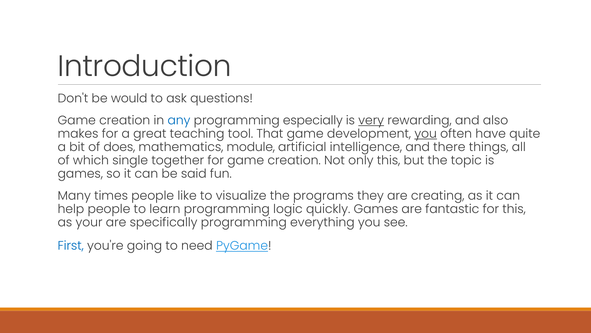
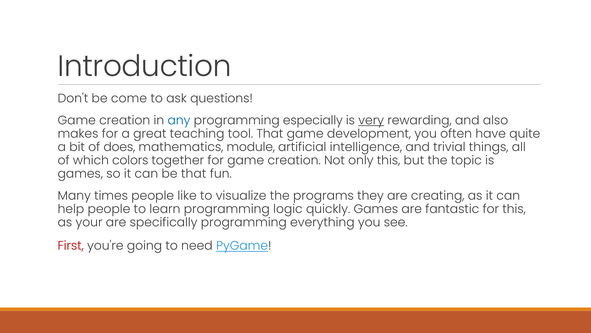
would: would -> come (129, 98)
you underline: present -> none (426, 133)
there: there -> trivial (449, 147)
single: single -> colors (130, 160)
be said: said -> that (194, 173)
First colour: blue -> red (71, 245)
